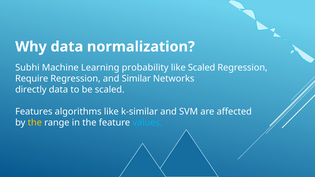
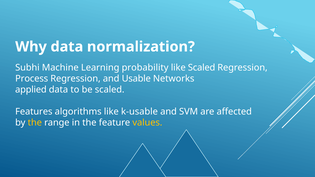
Require: Require -> Process (32, 79)
Similar: Similar -> Usable (136, 79)
directly: directly -> applied (31, 90)
k-similar: k-similar -> k-usable (139, 112)
values colour: light blue -> yellow (147, 123)
